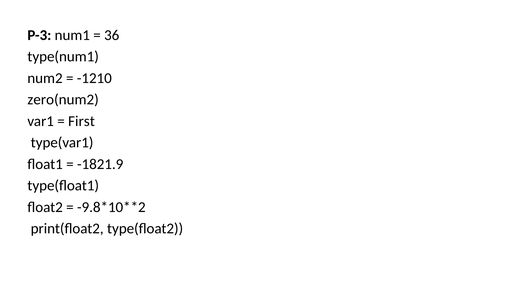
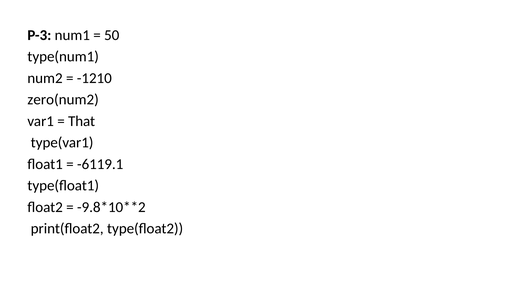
36: 36 -> 50 (112, 35)
First: First -> That (82, 121)
-1821.9: -1821.9 -> -6119.1 (100, 164)
